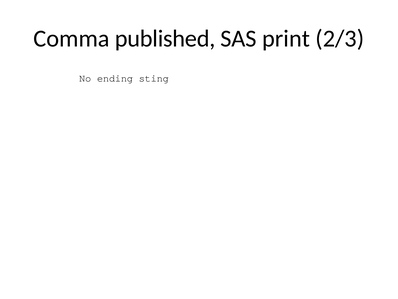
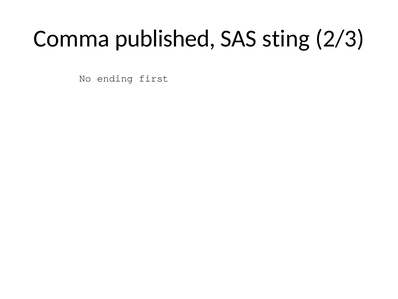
print: print -> sting (286, 39)
sting: sting -> first (154, 78)
